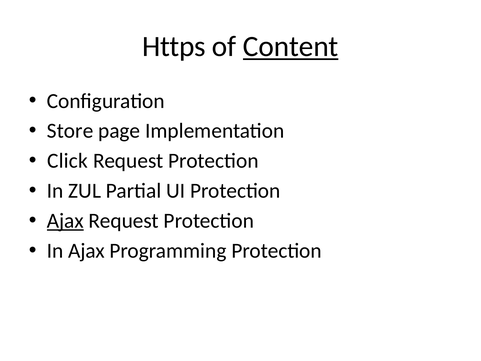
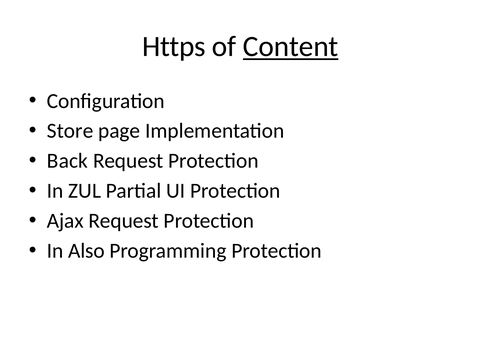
Click: Click -> Back (67, 161)
Ajax underline: present -> none (65, 221)
In Ajax: Ajax -> Also (87, 251)
